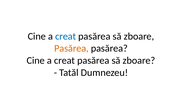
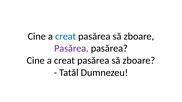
Pasărea colour: orange -> purple (71, 49)
